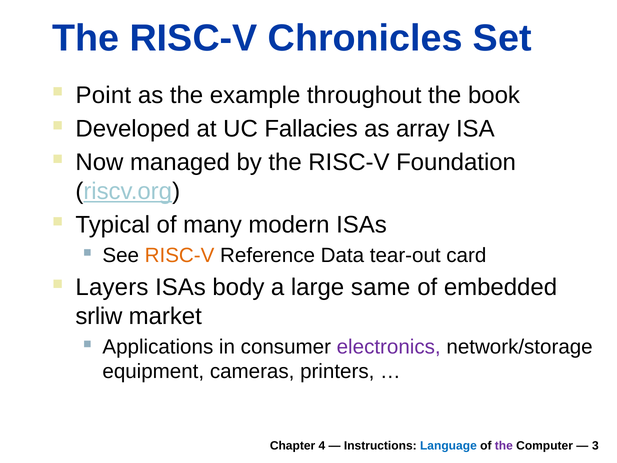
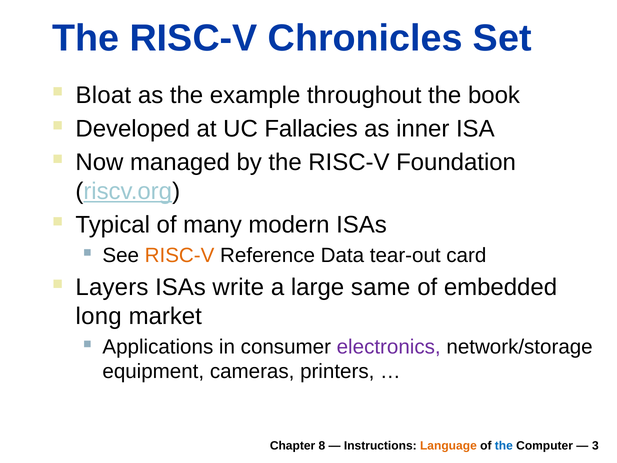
Point: Point -> Bloat (103, 95)
array: array -> inner (423, 129)
body: body -> write (238, 287)
srliw: srliw -> long (99, 316)
4: 4 -> 8 (322, 445)
Language colour: blue -> orange (448, 445)
the colour: purple -> blue (504, 445)
